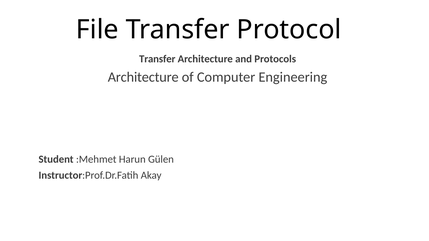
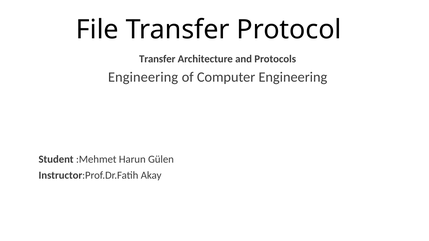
Architecture: Architecture -> Engineering (143, 77)
